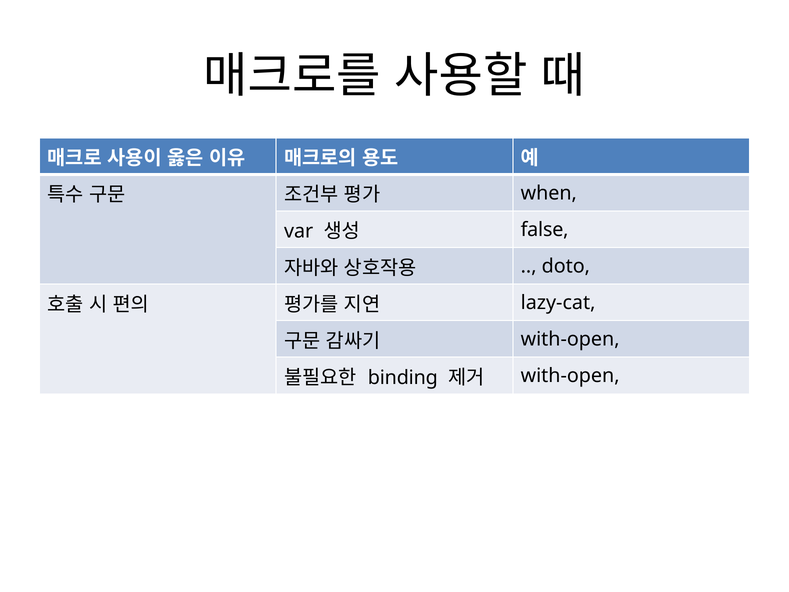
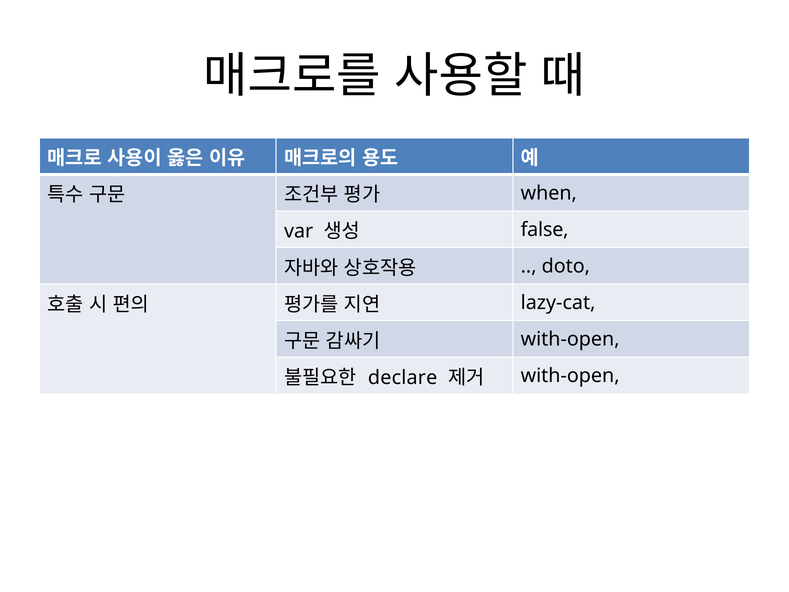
binding: binding -> declare (403, 377)
